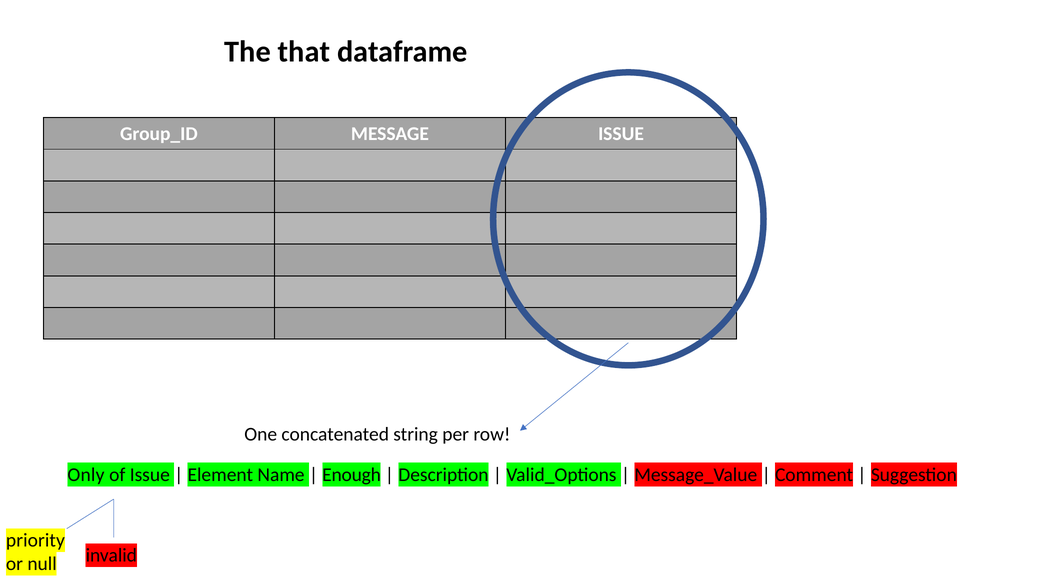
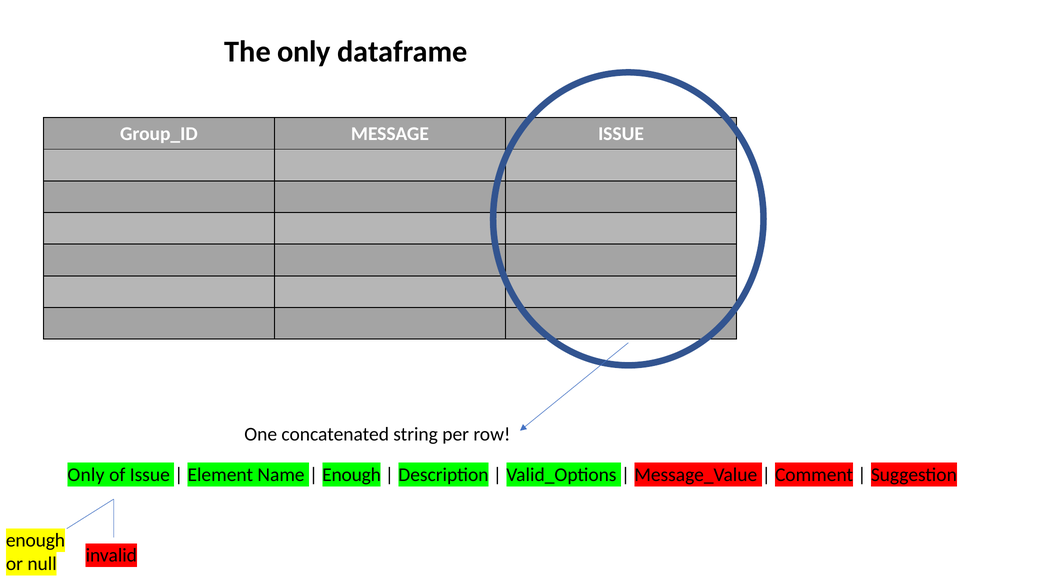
The that: that -> only (304, 52)
priority: priority -> enough (36, 540)
